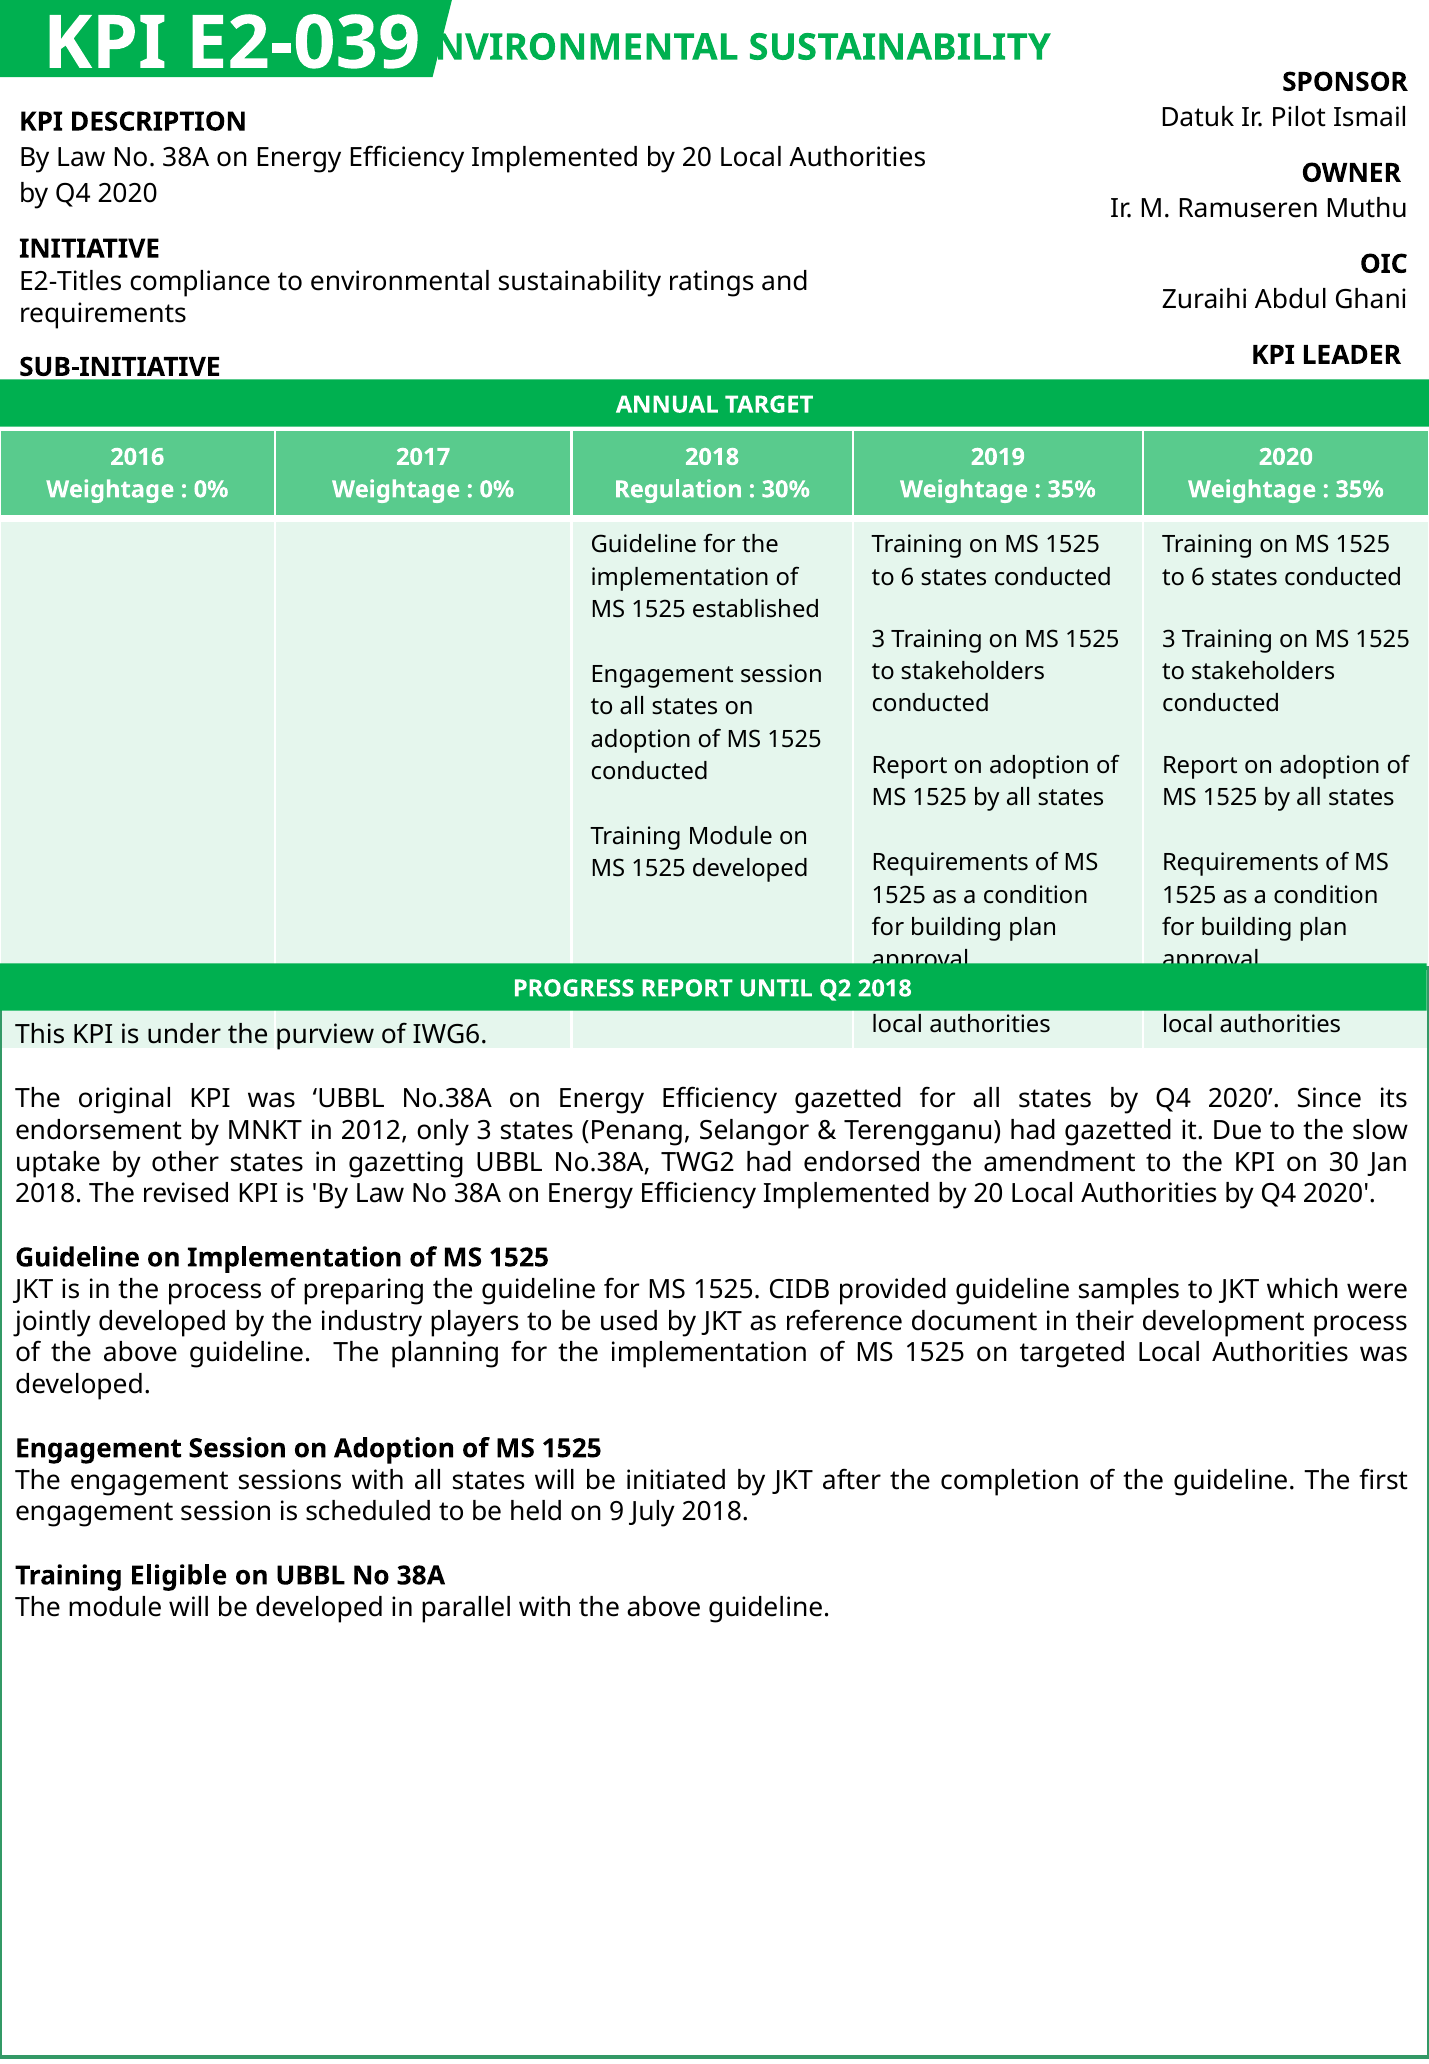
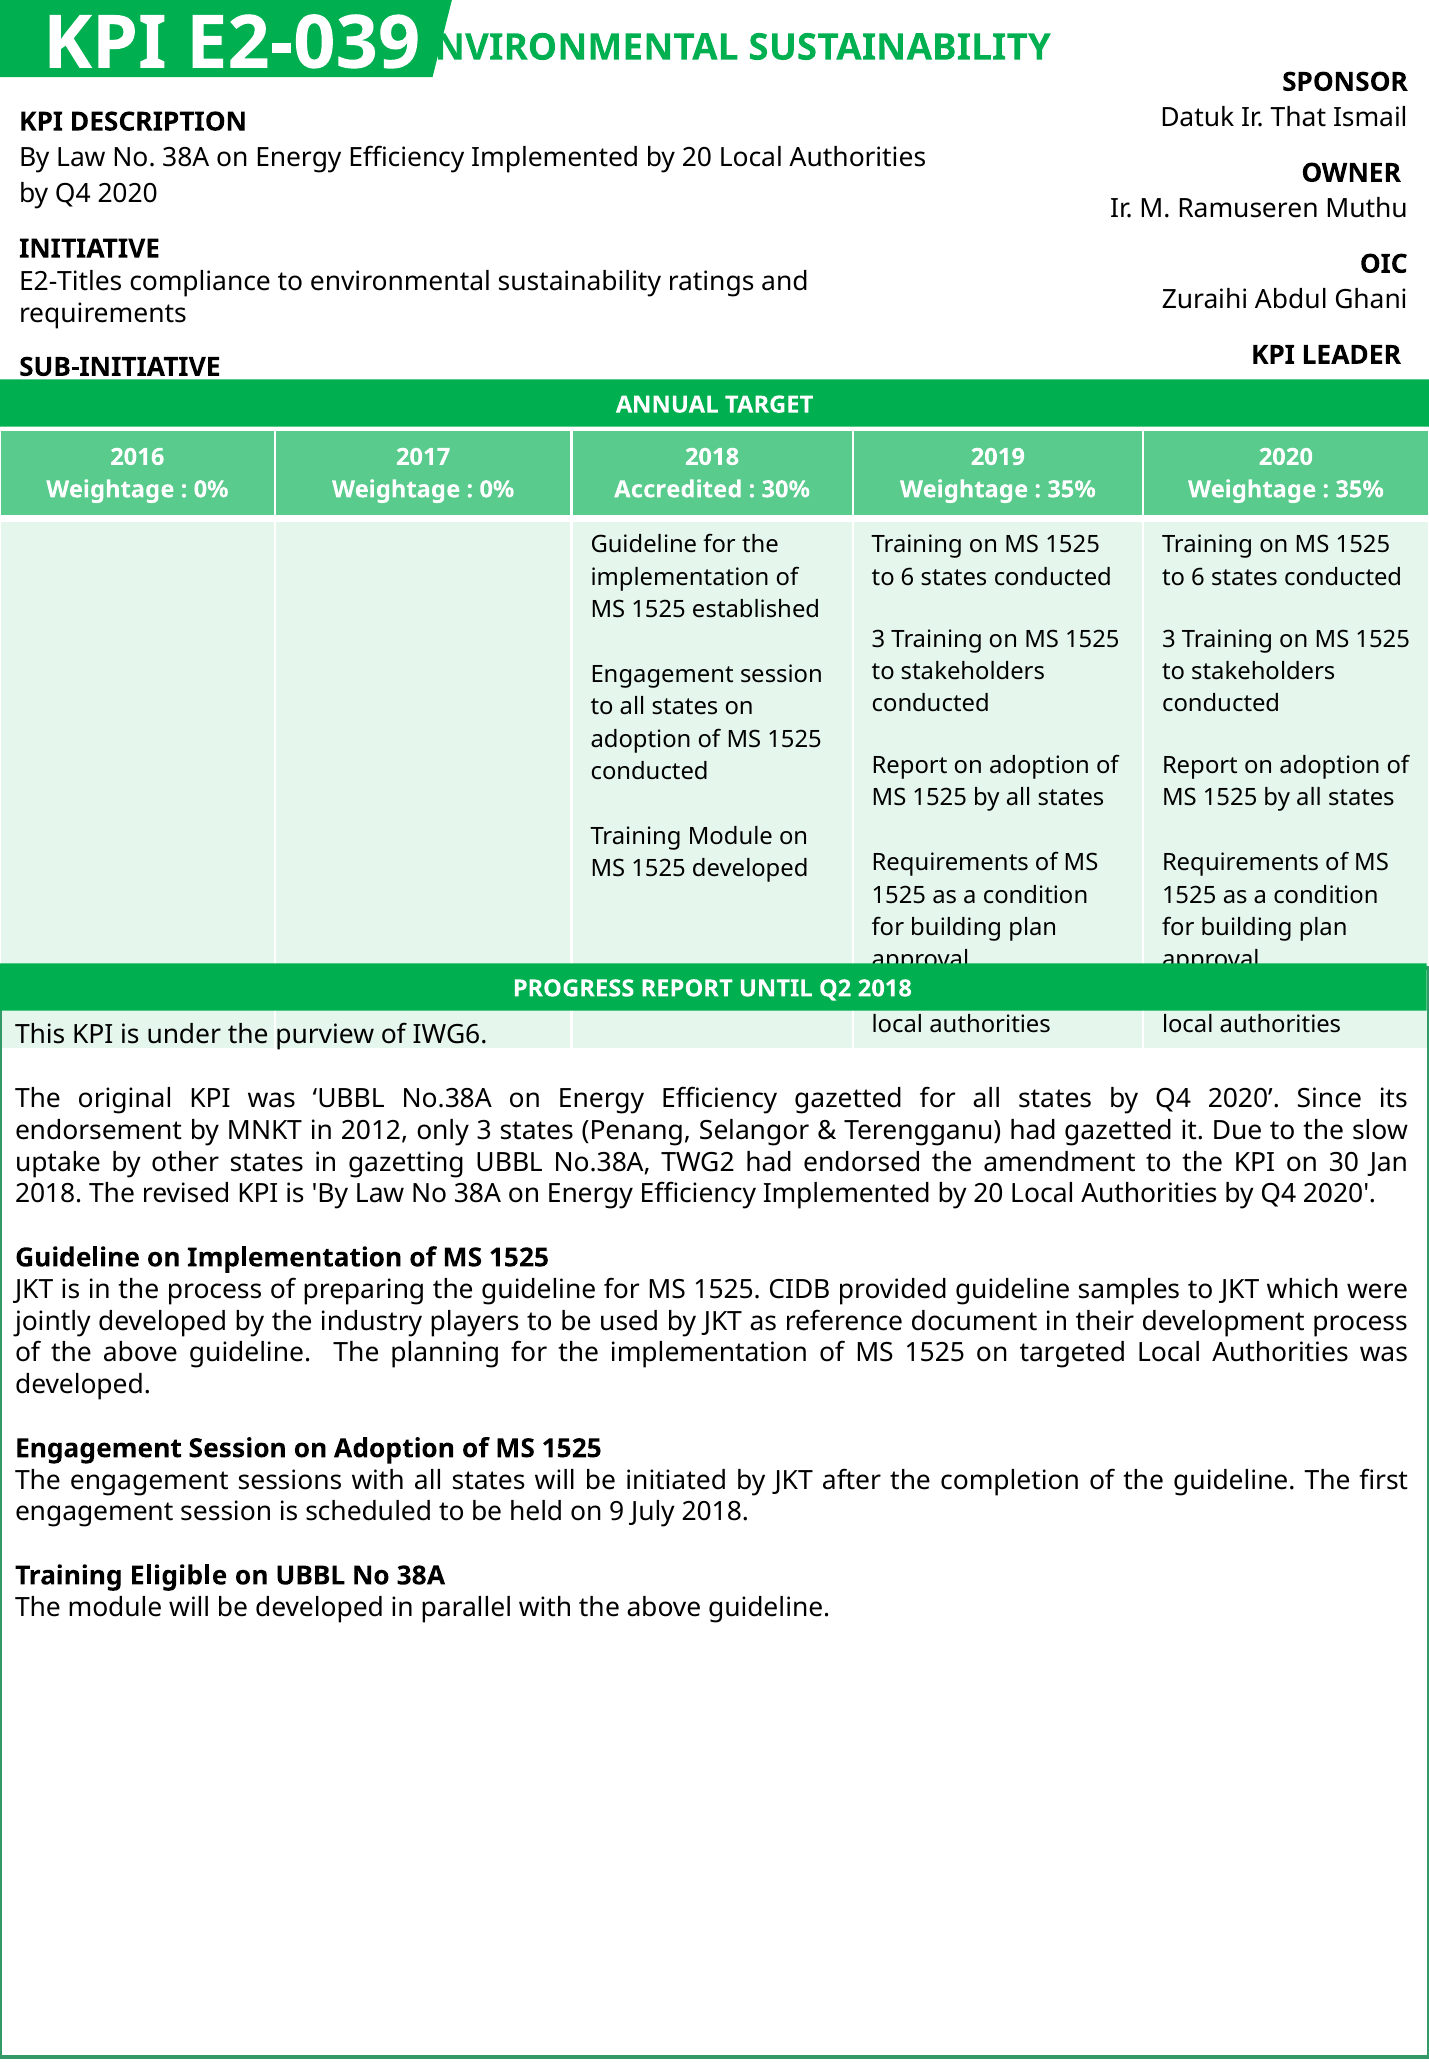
Pilot: Pilot -> That (1298, 118)
Regulation: Regulation -> Accredited (678, 490)
